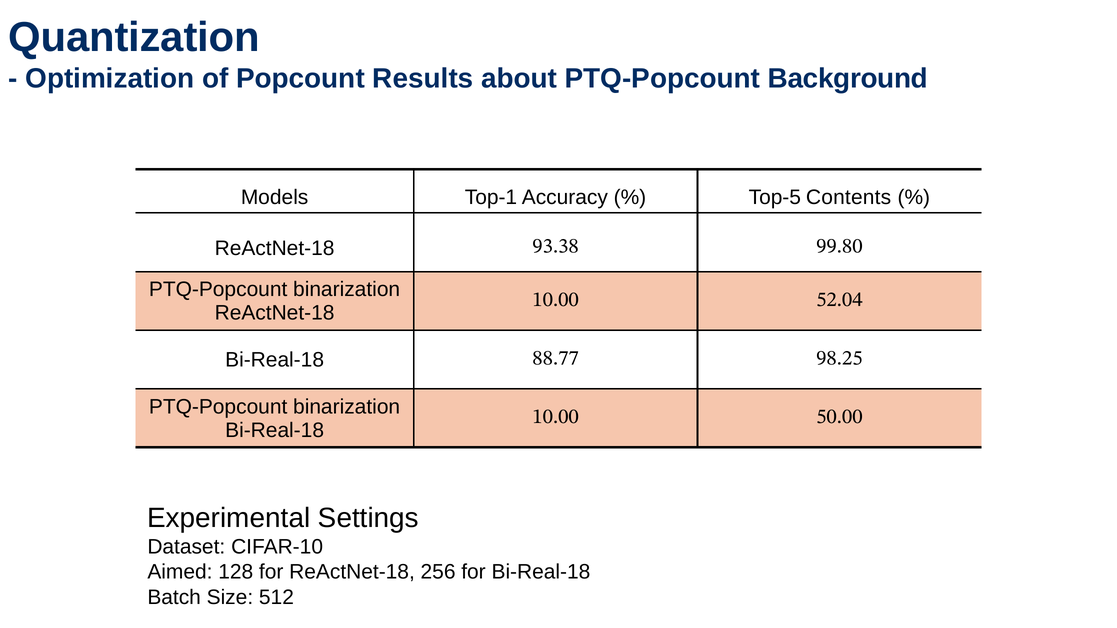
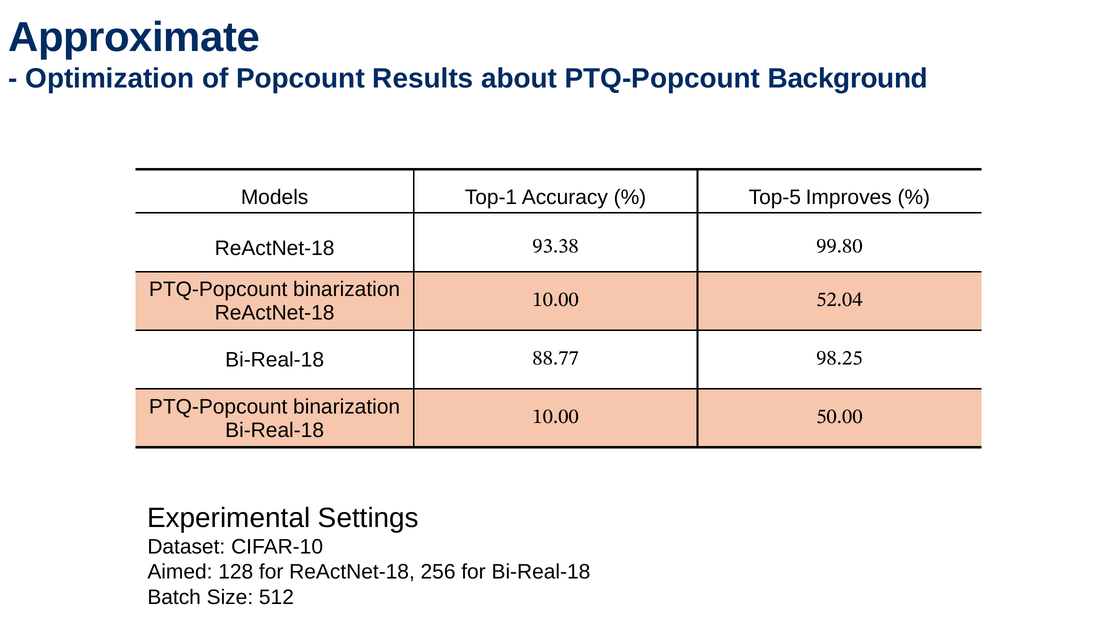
Quantization: Quantization -> Approximate (134, 37)
Contents: Contents -> Improves (849, 197)
